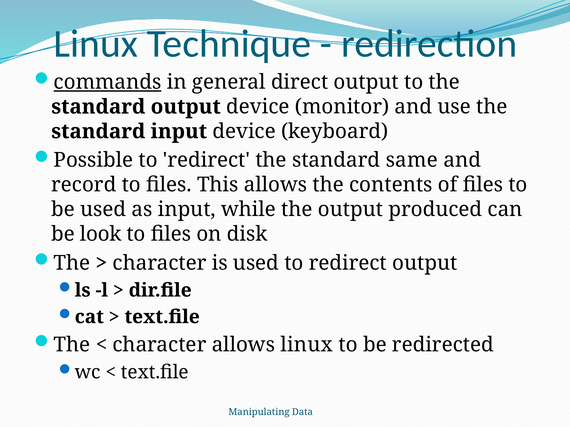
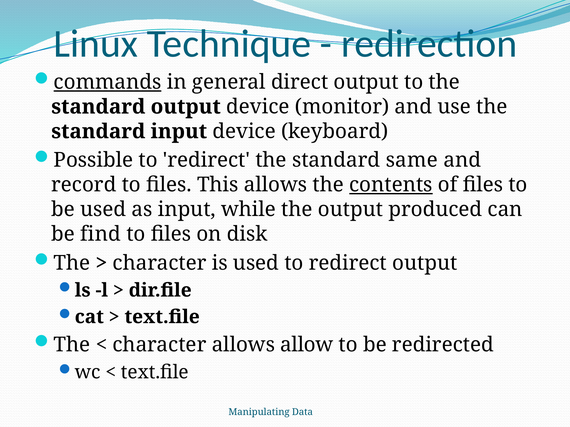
contents underline: none -> present (391, 185)
look: look -> find (100, 234)
allows linux: linux -> allow (307, 345)
